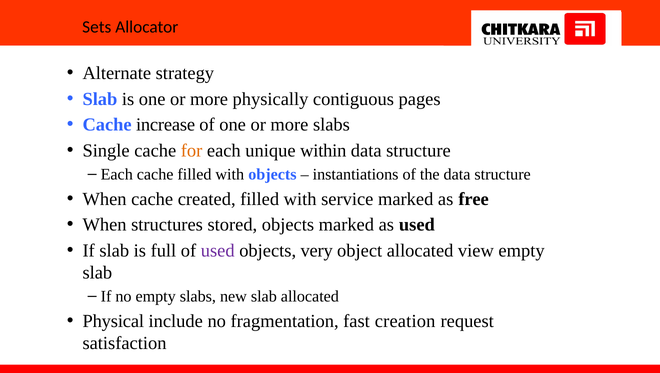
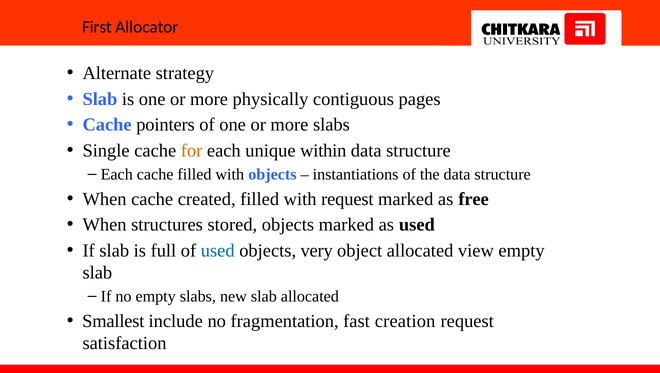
Sets: Sets -> First (97, 27)
increase: increase -> pointers (166, 125)
with service: service -> request (347, 199)
used colour: purple -> blue (218, 251)
Physical: Physical -> Smallest (113, 322)
